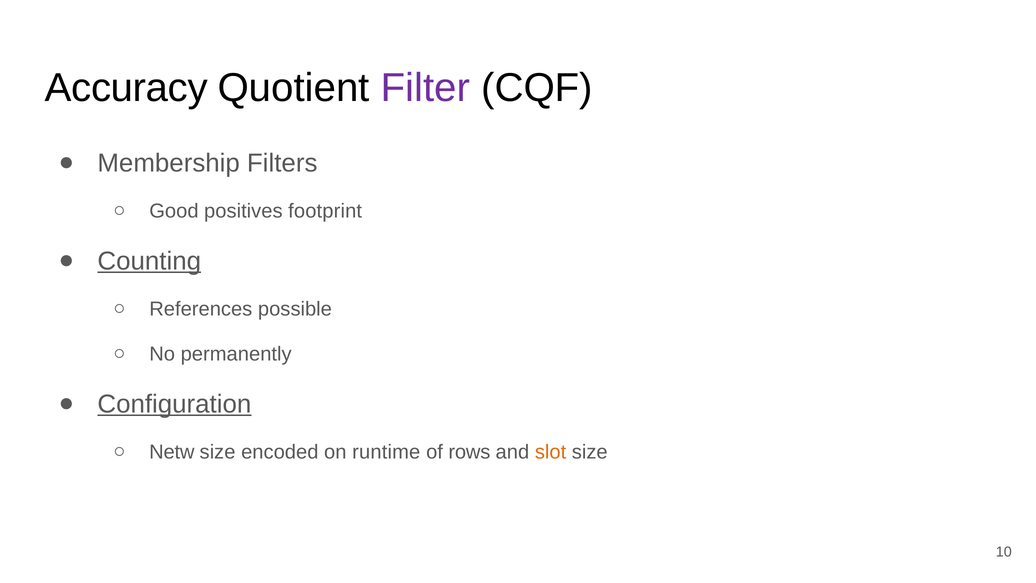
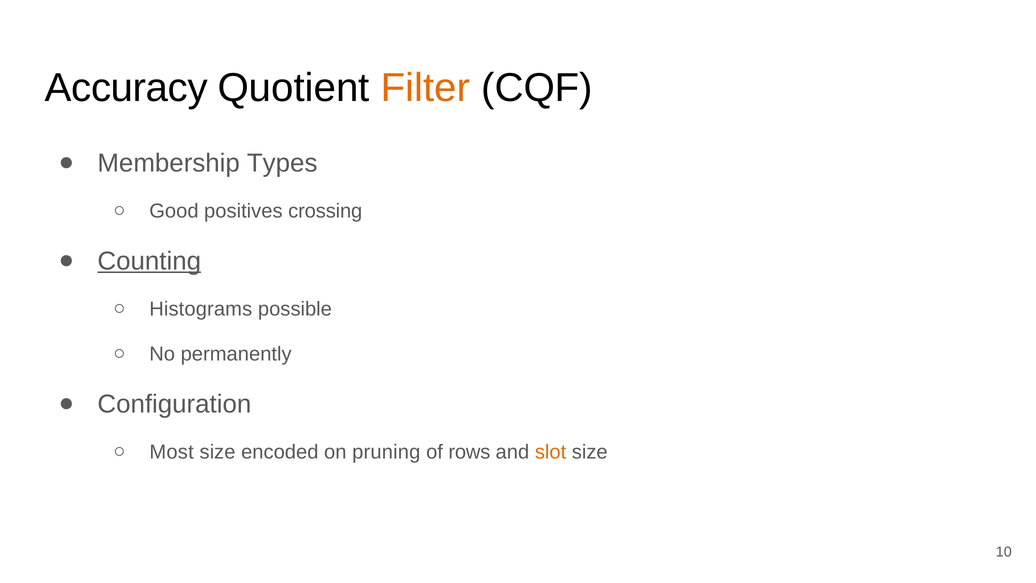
Filter colour: purple -> orange (425, 88)
Filters: Filters -> Types (282, 163)
footprint: footprint -> crossing (325, 211)
References: References -> Histograms (201, 309)
Configuration underline: present -> none (174, 404)
Netw: Netw -> Most (172, 452)
runtime: runtime -> pruning (386, 452)
